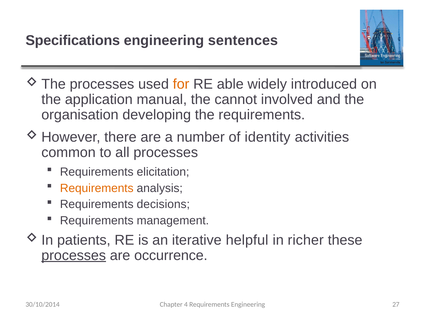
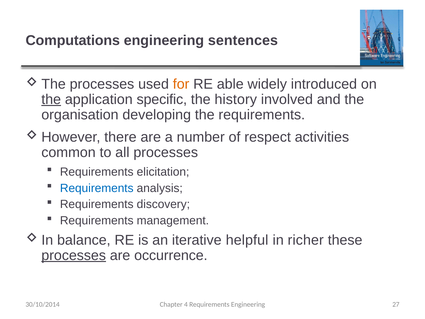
Specifications: Specifications -> Computations (73, 40)
the underline: none -> present (51, 99)
manual: manual -> specific (162, 99)
cannot: cannot -> history (236, 99)
identity: identity -> respect (268, 137)
Requirements colour: orange -> blue (97, 188)
decisions: decisions -> discovery (163, 204)
patients: patients -> balance (84, 240)
